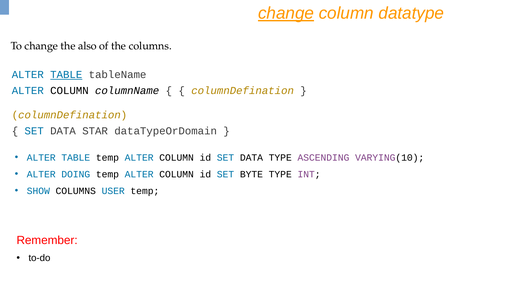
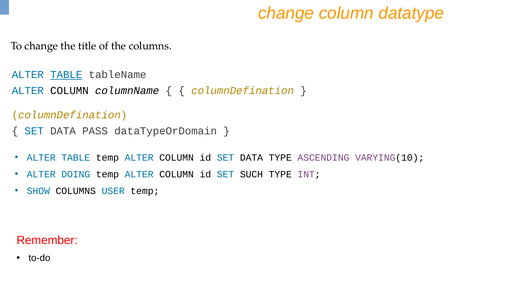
change underline: present -> none (286, 13)
also: also -> title (87, 46)
STAR: STAR -> PASS (95, 131)
BYTE: BYTE -> SUCH (251, 174)
